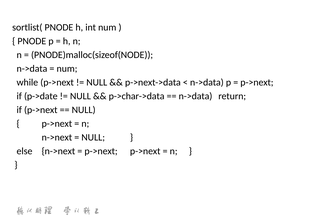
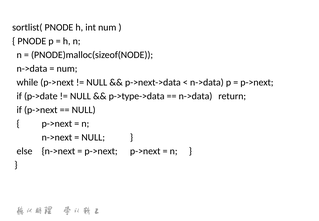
p->char->data: p->char->data -> p->type->data (137, 96)
